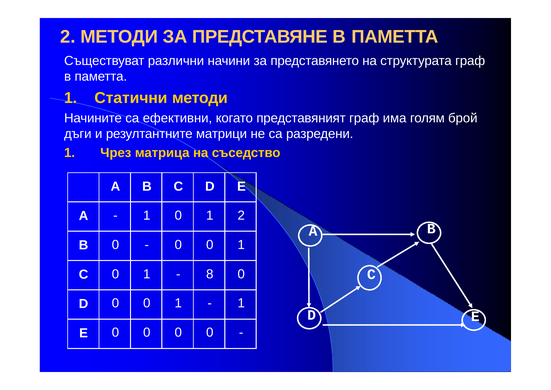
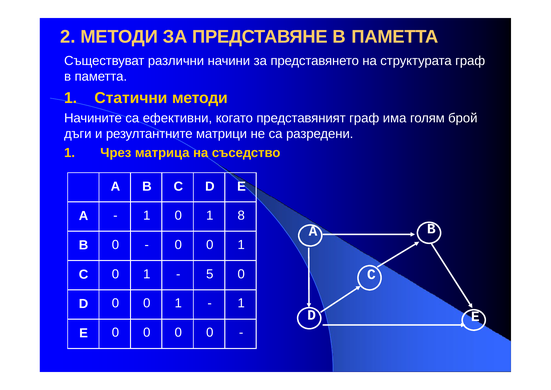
1 2: 2 -> 8 (241, 215)
8: 8 -> 5 (210, 274)
